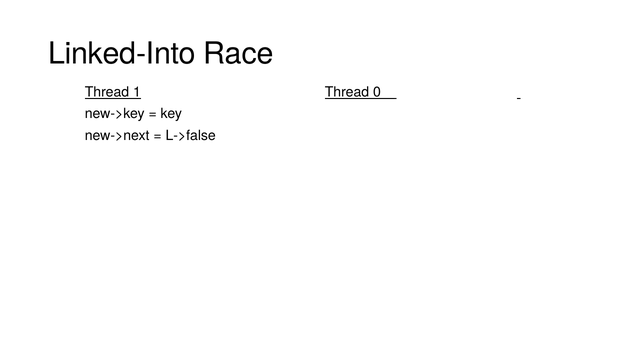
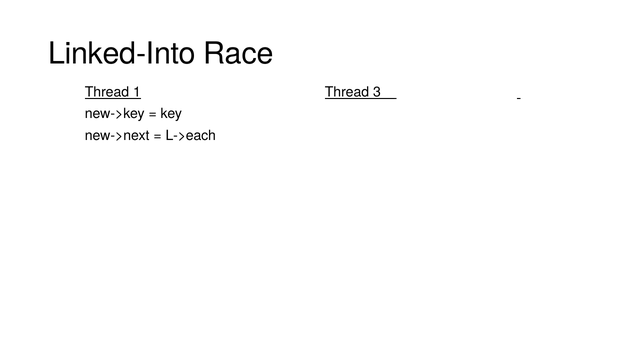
0: 0 -> 3 (377, 92)
L->false: L->false -> L->each (191, 136)
